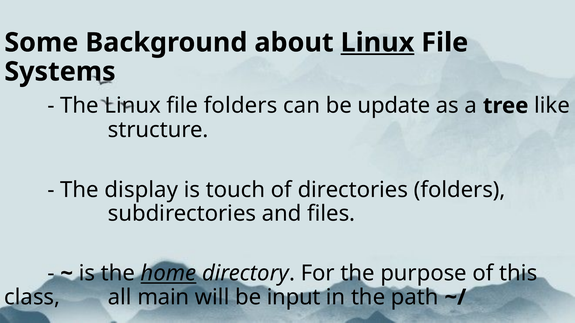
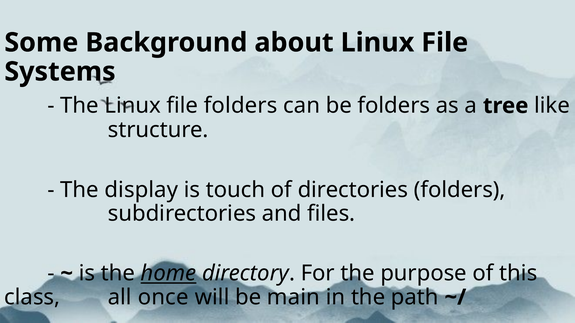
Linux underline: present -> none (377, 43)
be update: update -> folders (394, 106)
main: main -> once (163, 298)
input: input -> main (293, 298)
